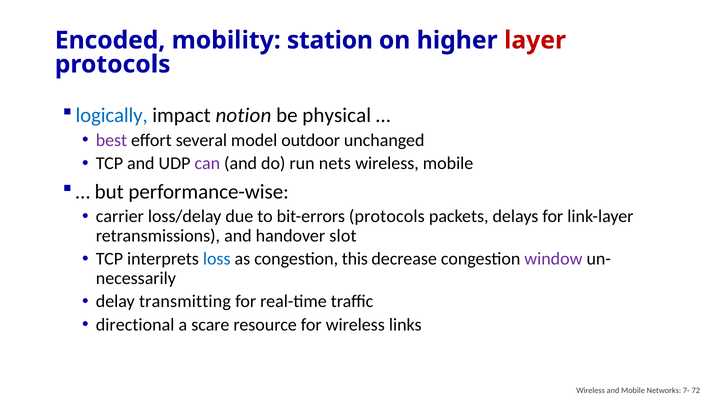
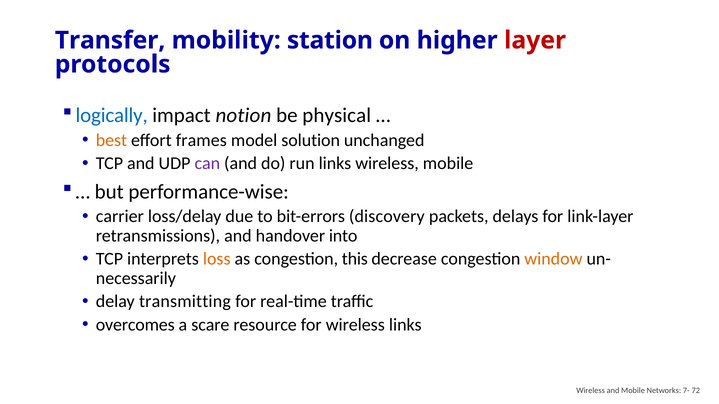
Encoded: Encoded -> Transfer (110, 40)
best colour: purple -> orange (111, 140)
several: several -> frames (201, 140)
outdoor: outdoor -> solution (311, 140)
run nets: nets -> links (335, 164)
bit-errors protocols: protocols -> discovery (387, 217)
slot: slot -> into (343, 236)
loss colour: blue -> orange (217, 259)
window colour: purple -> orange (553, 259)
directional: directional -> overcomes (135, 325)
